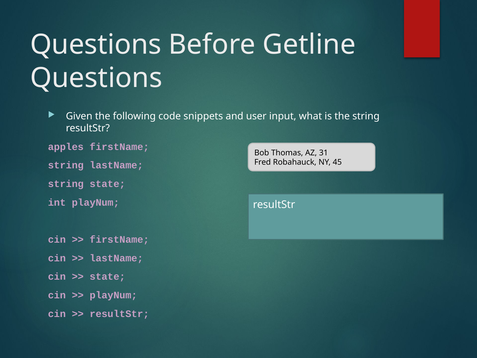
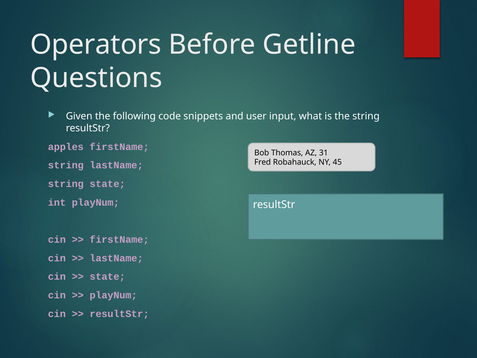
Questions: Questions -> Operators (96, 45)
